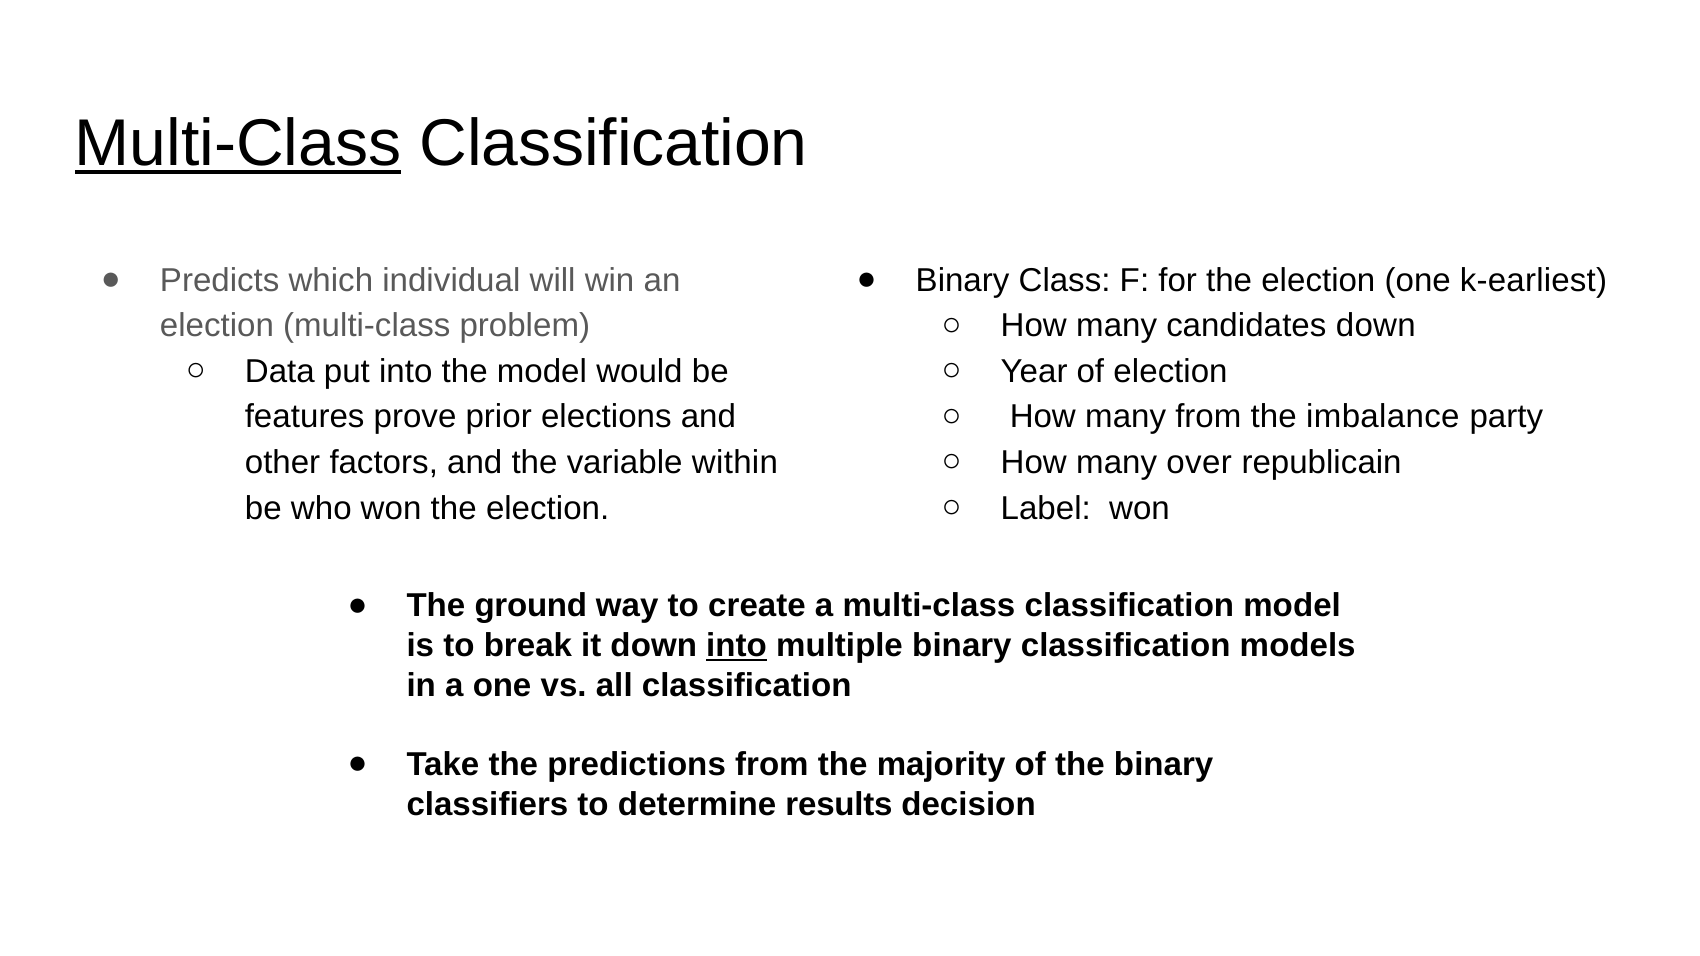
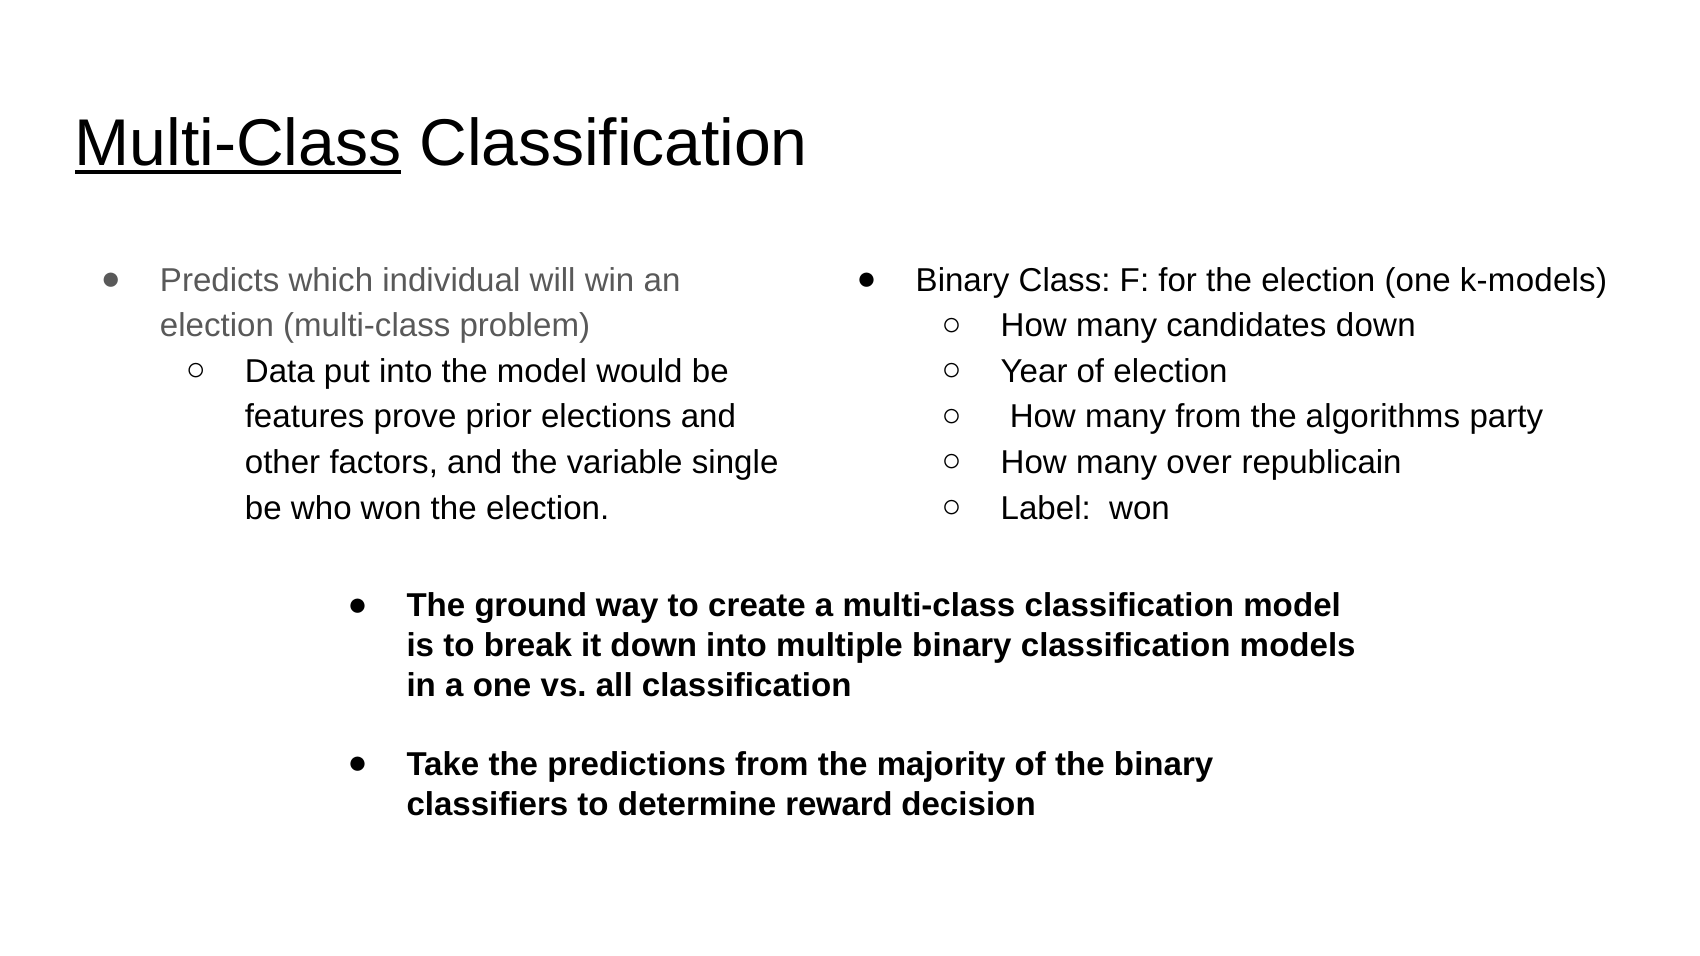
k-earliest: k-earliest -> k-models (1533, 280)
imbalance: imbalance -> algorithms (1383, 417)
within: within -> single (735, 463)
into underline: present -> none (736, 646)
results: results -> reward (839, 805)
